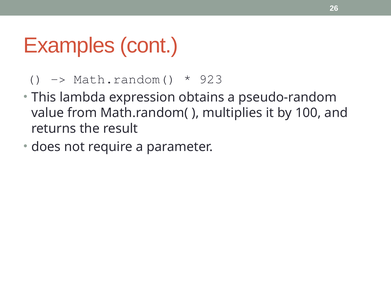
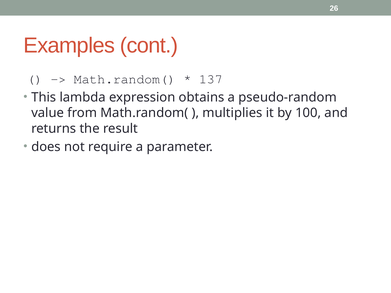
923: 923 -> 137 (211, 79)
